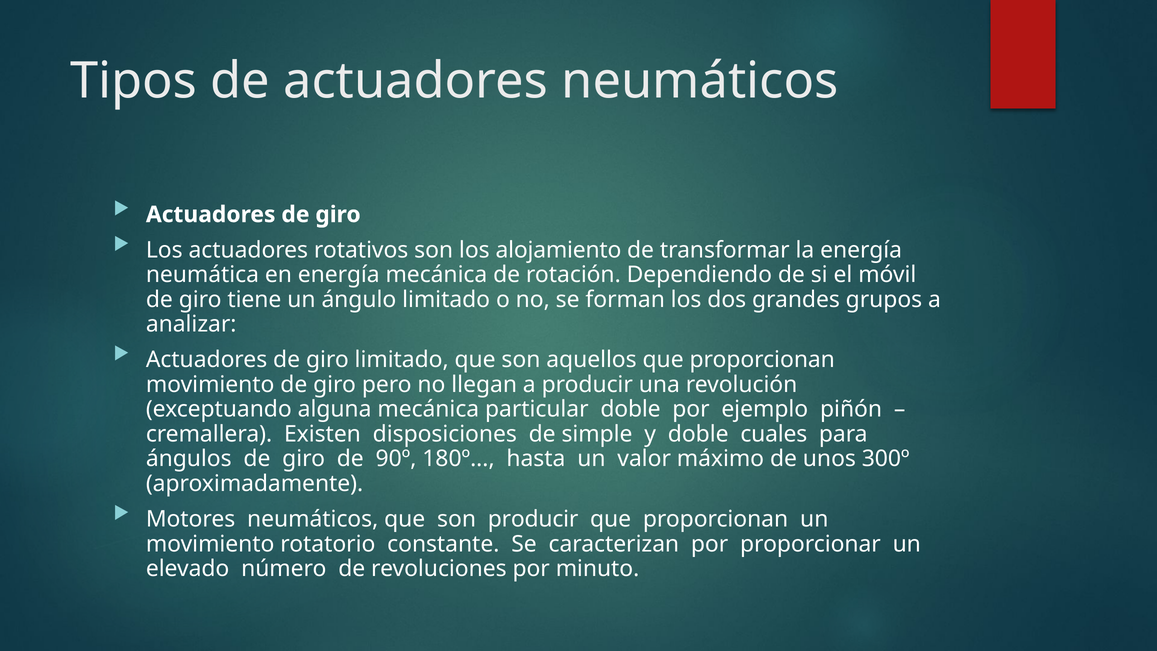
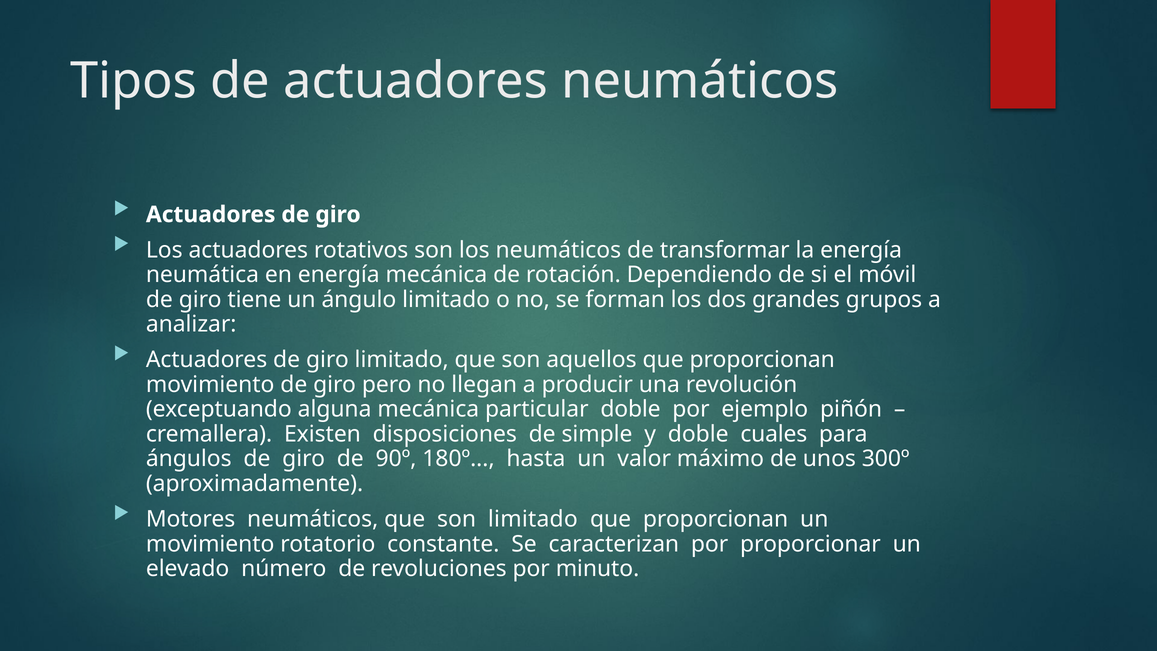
los alojamiento: alojamiento -> neumáticos (558, 250)
son producir: producir -> limitado (533, 519)
